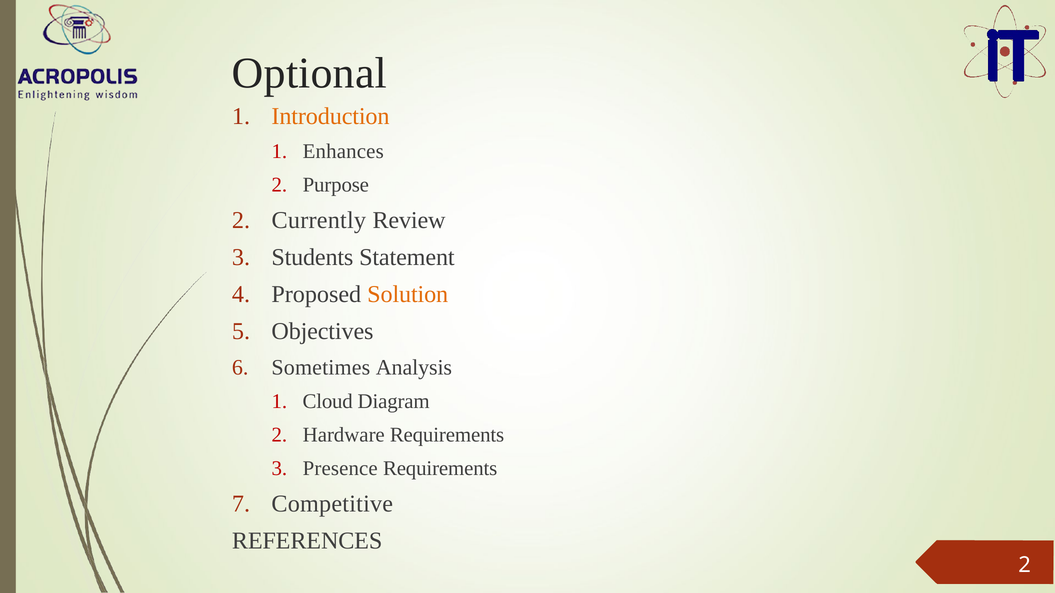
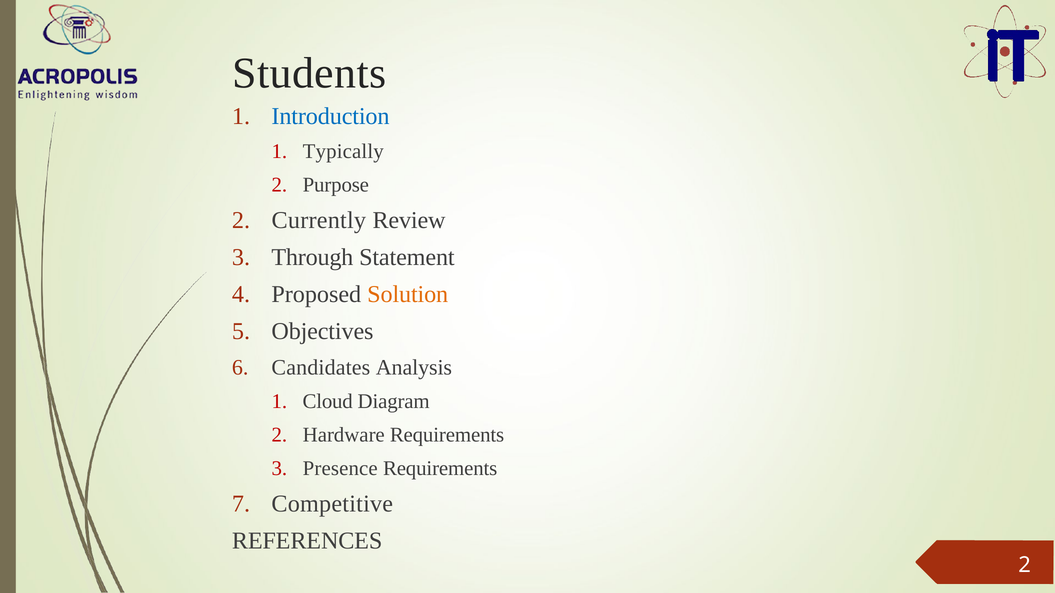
Optional: Optional -> Students (309, 73)
Introduction colour: orange -> blue (331, 116)
Enhances: Enhances -> Typically (343, 152)
Students: Students -> Through (312, 257)
Sometimes: Sometimes -> Candidates (321, 368)
